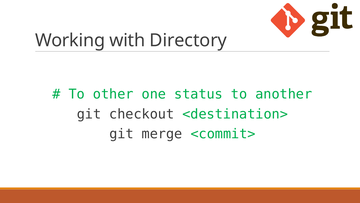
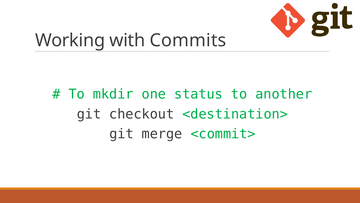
Directory: Directory -> Commits (188, 40)
other: other -> mkdir (113, 94)
